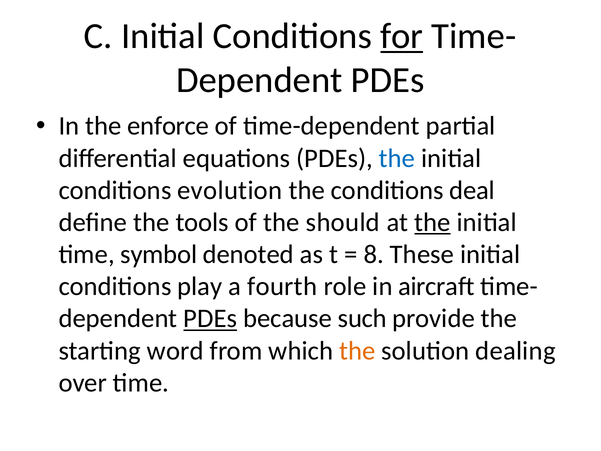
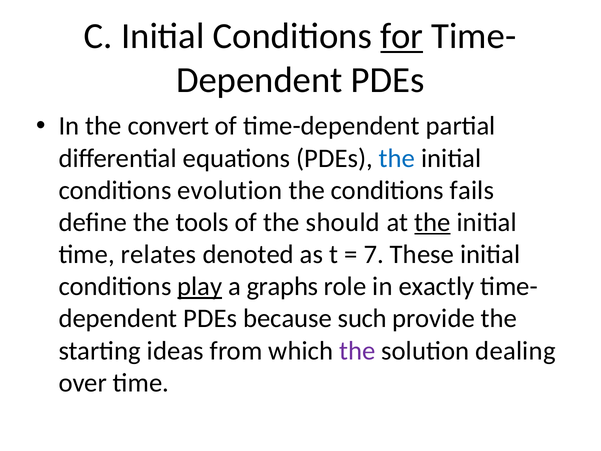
enforce: enforce -> convert (168, 126)
deal: deal -> fails (472, 190)
symbol: symbol -> relates (159, 254)
8: 8 -> 7 (374, 254)
play underline: none -> present (200, 286)
fourth: fourth -> graphs (283, 286)
aircraft: aircraft -> exactly (436, 286)
PDEs underline: present -> none (210, 318)
word: word -> ideas (175, 351)
the colour: orange -> purple (357, 351)
